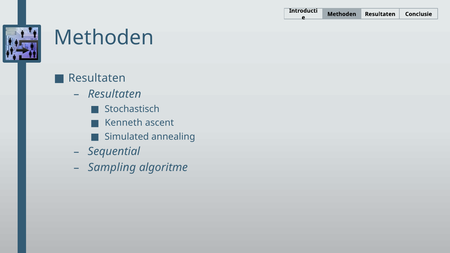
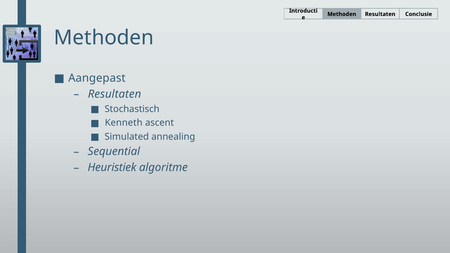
Resultaten: Resultaten -> Aangepast (97, 78)
Sampling: Sampling -> Heuristiek (112, 168)
